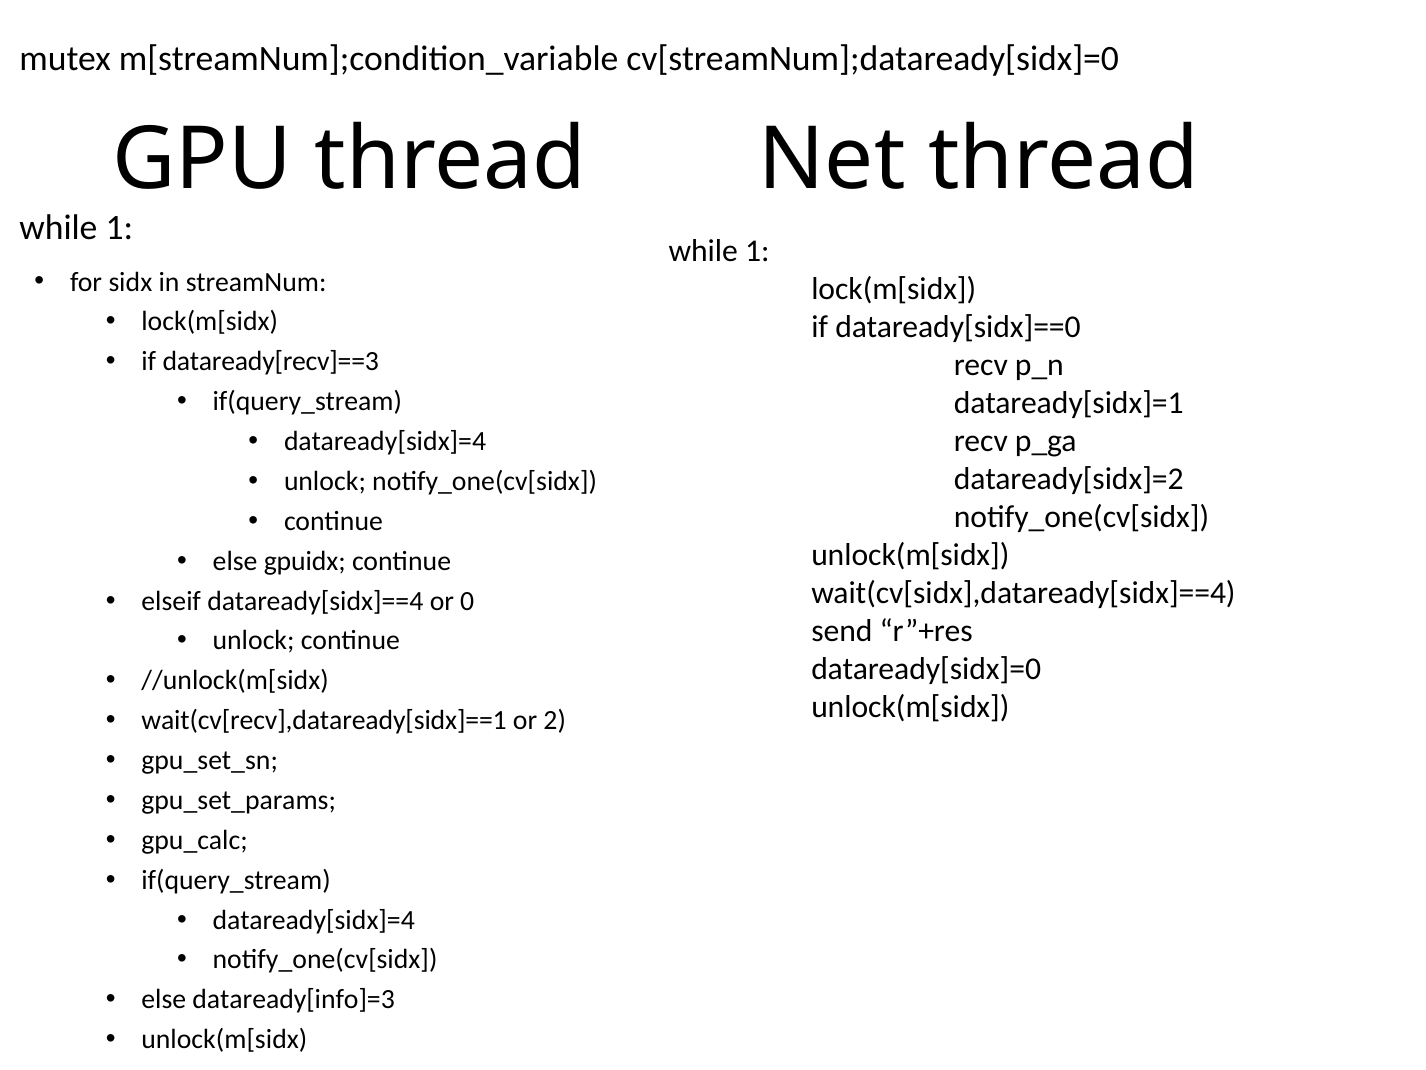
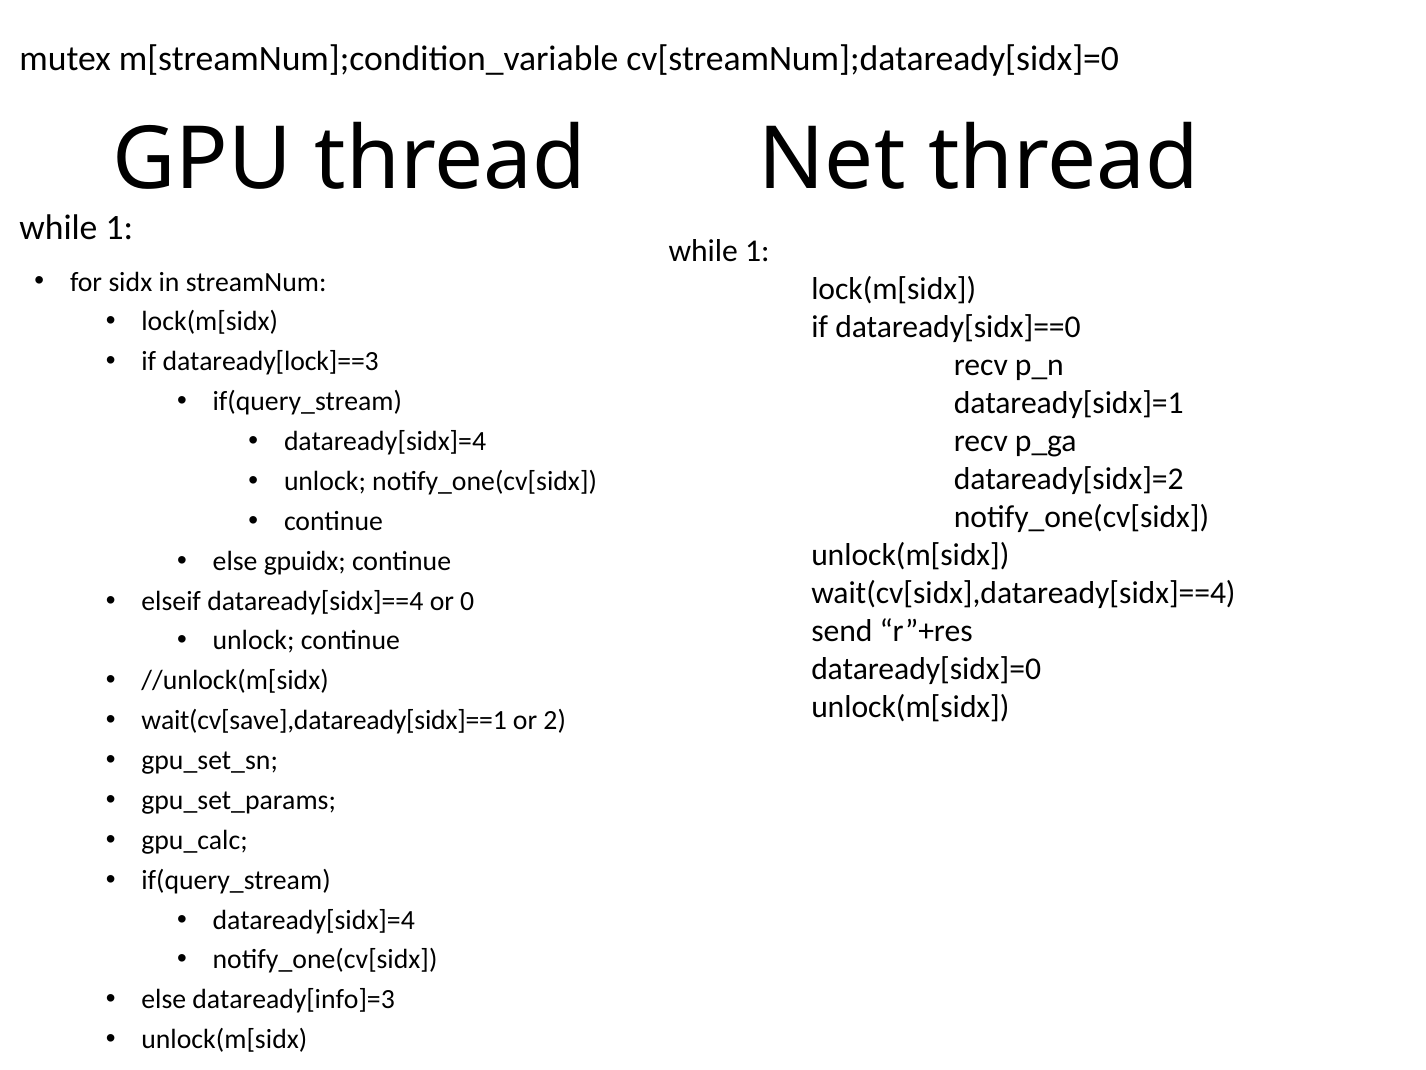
dataready[recv]==3: dataready[recv]==3 -> dataready[lock]==3 (271, 361)
wait(cv[recv],dataready[sidx]==1: wait(cv[recv],dataready[sidx]==1 -> wait(cv[save],dataready[sidx]==1 (324, 720)
